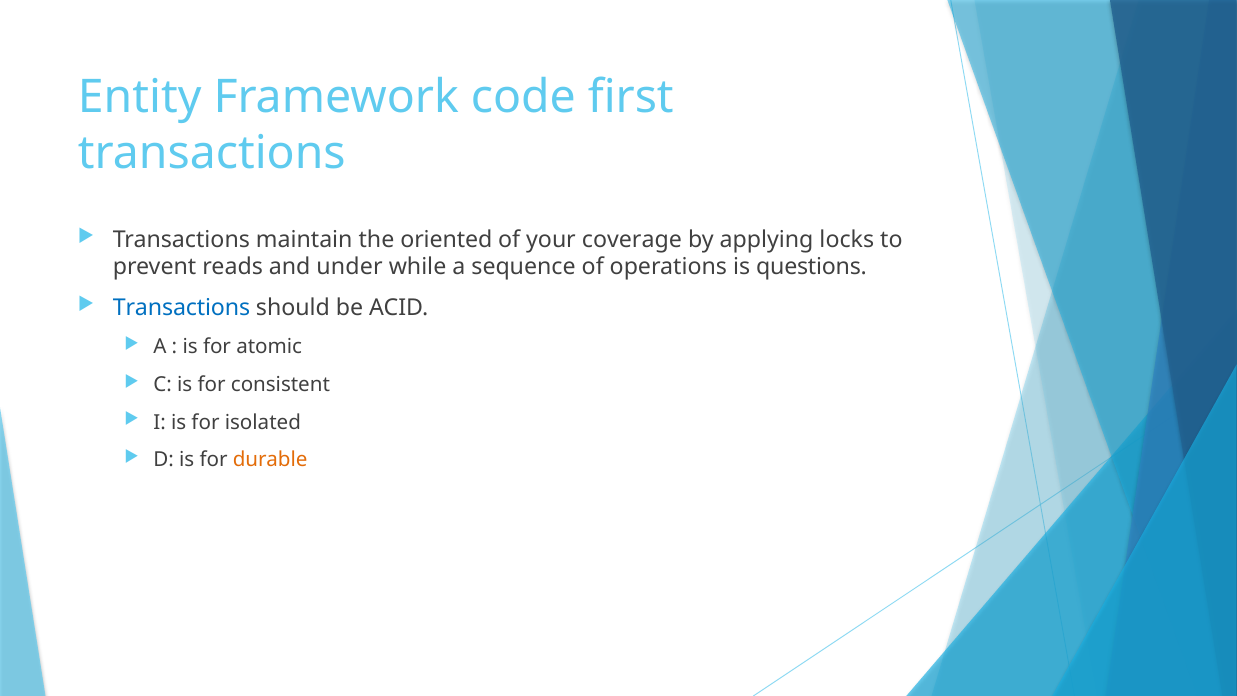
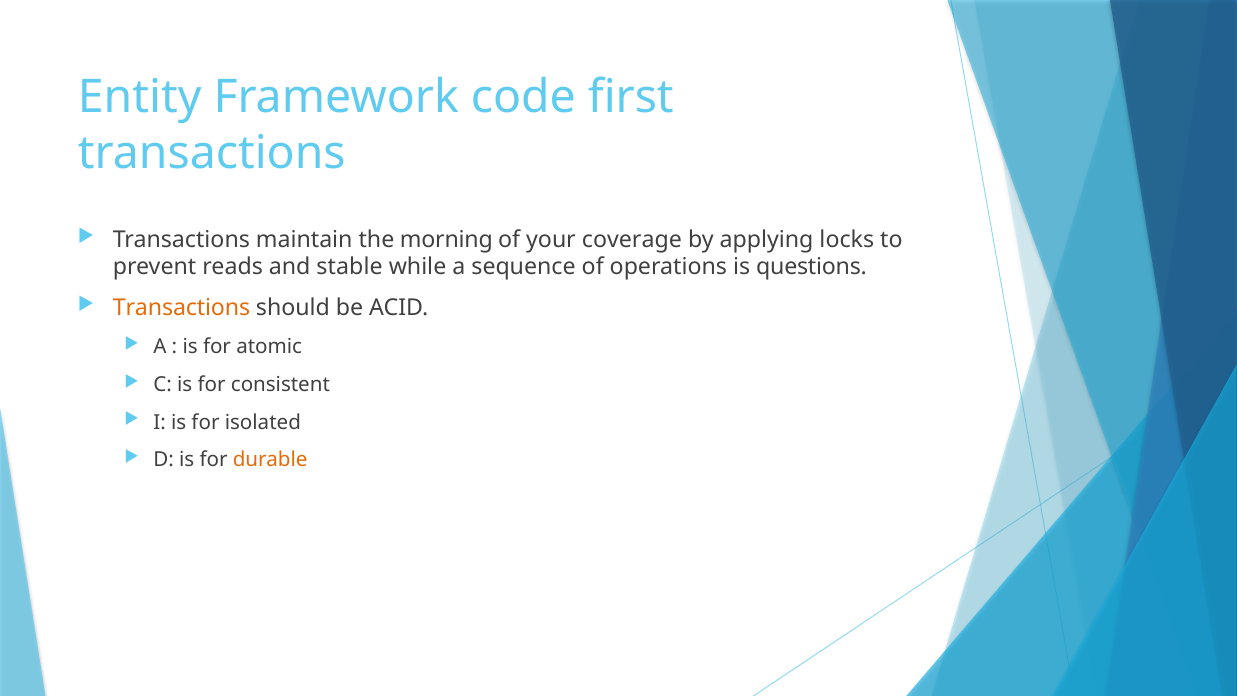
oriented: oriented -> morning (446, 239)
under: under -> stable (350, 267)
Transactions colour: blue -> orange (181, 308)
